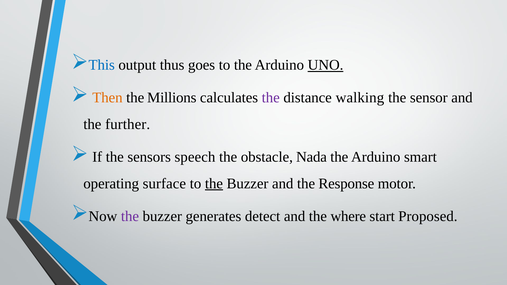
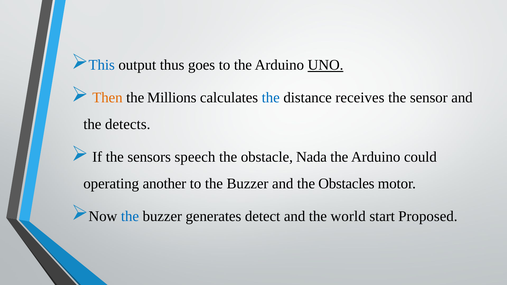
the colour: purple -> blue (271, 98)
walking: walking -> receives (360, 98)
further: further -> detects (128, 124)
smart: smart -> could (420, 157)
surface: surface -> another (164, 184)
the underline: present -> none (214, 184)
Response: Response -> Obstacles (346, 184)
the colour: purple -> blue (130, 216)
where: where -> world (348, 216)
